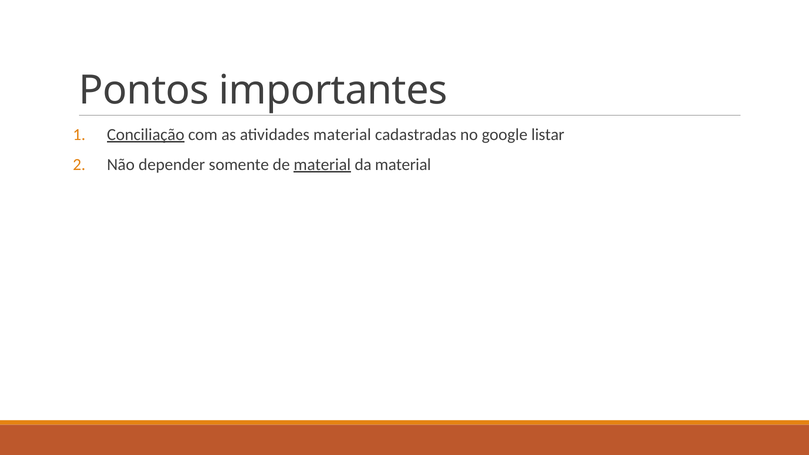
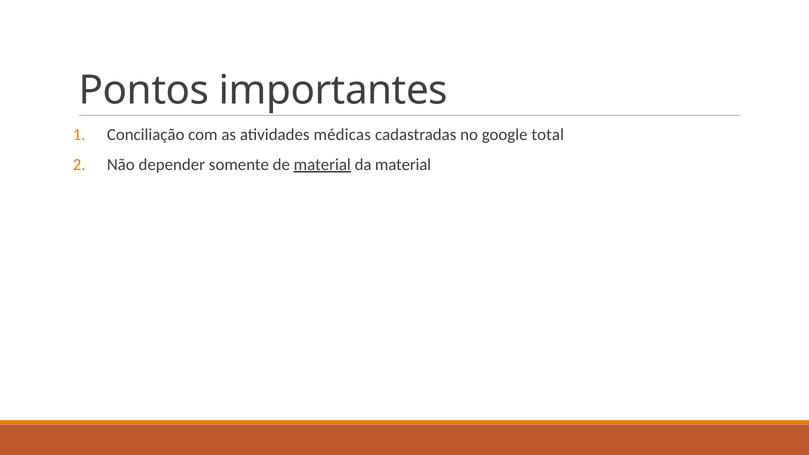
Conciliação underline: present -> none (146, 135)
atividades material: material -> médicas (342, 135)
listar: listar -> total (548, 135)
